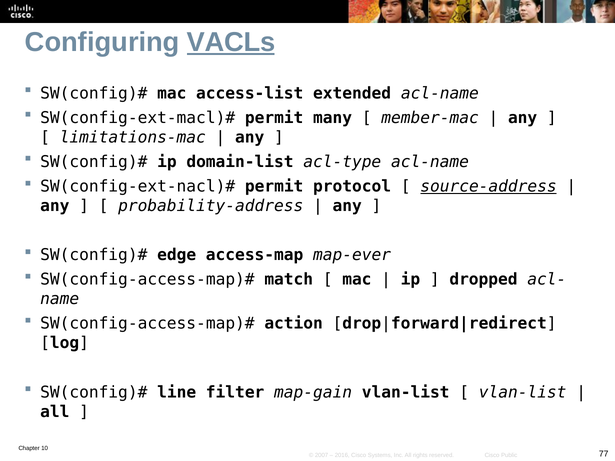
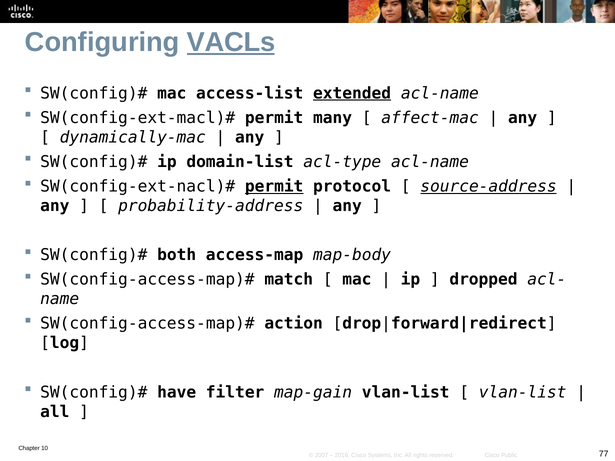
extended underline: none -> present (352, 93)
member-mac: member-mac -> affect-mac (430, 118)
limitations-mac: limitations-mac -> dynamically-mac (133, 137)
permit underline: none -> present (274, 186)
edge: edge -> both (177, 255)
map-ever: map-ever -> map-body (352, 255)
line: line -> have (177, 392)
